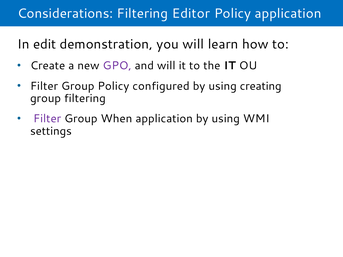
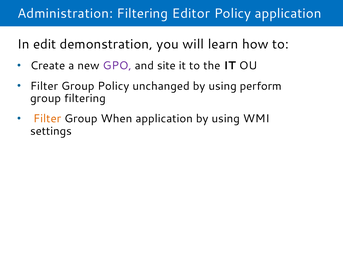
Considerations: Considerations -> Administration (65, 14)
and will: will -> site (166, 66)
configured: configured -> unchanged (161, 86)
creating: creating -> perform (261, 86)
Filter colour: purple -> orange (47, 119)
